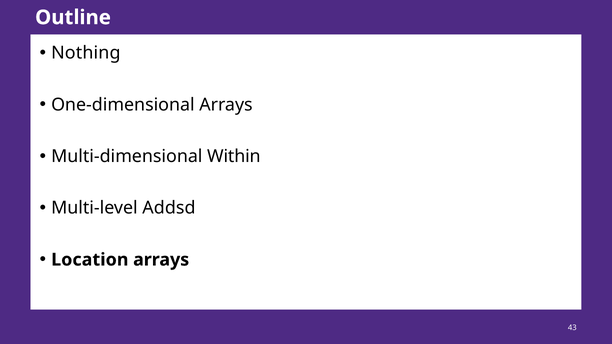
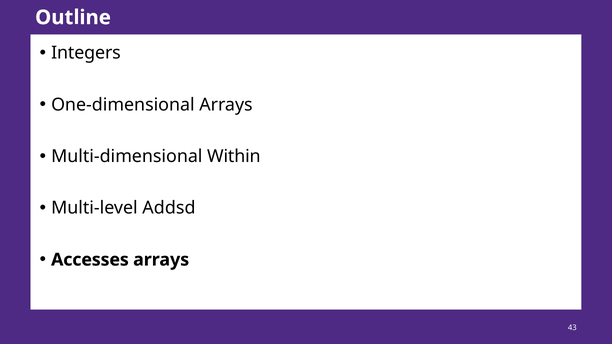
Nothing: Nothing -> Integers (86, 53)
Location: Location -> Accesses (90, 260)
